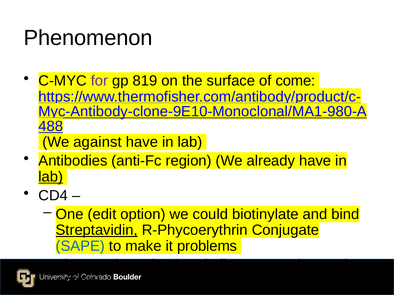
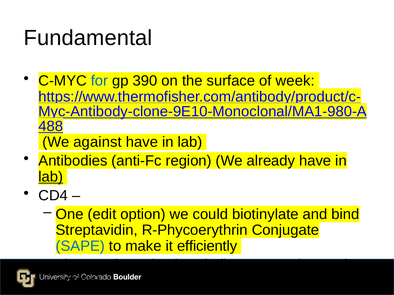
Phenomenon: Phenomenon -> Fundamental (88, 38)
for colour: purple -> blue (99, 81)
819: 819 -> 390 (145, 81)
come: come -> week (295, 81)
Streptavidin underline: present -> none (97, 231)
problems: problems -> efficiently (207, 246)
